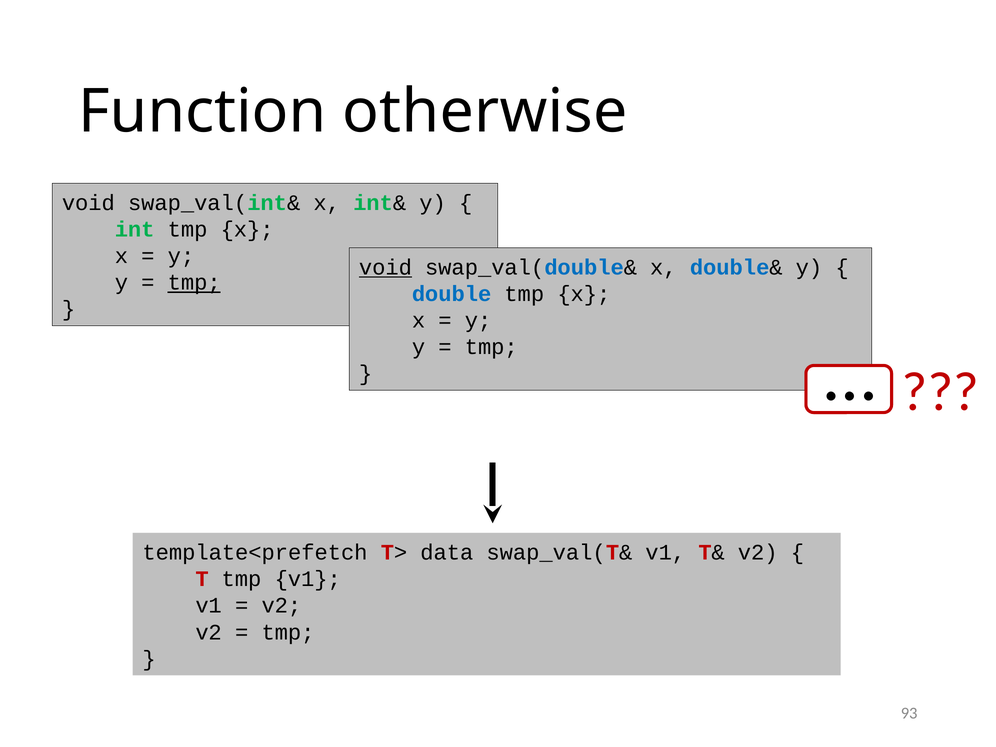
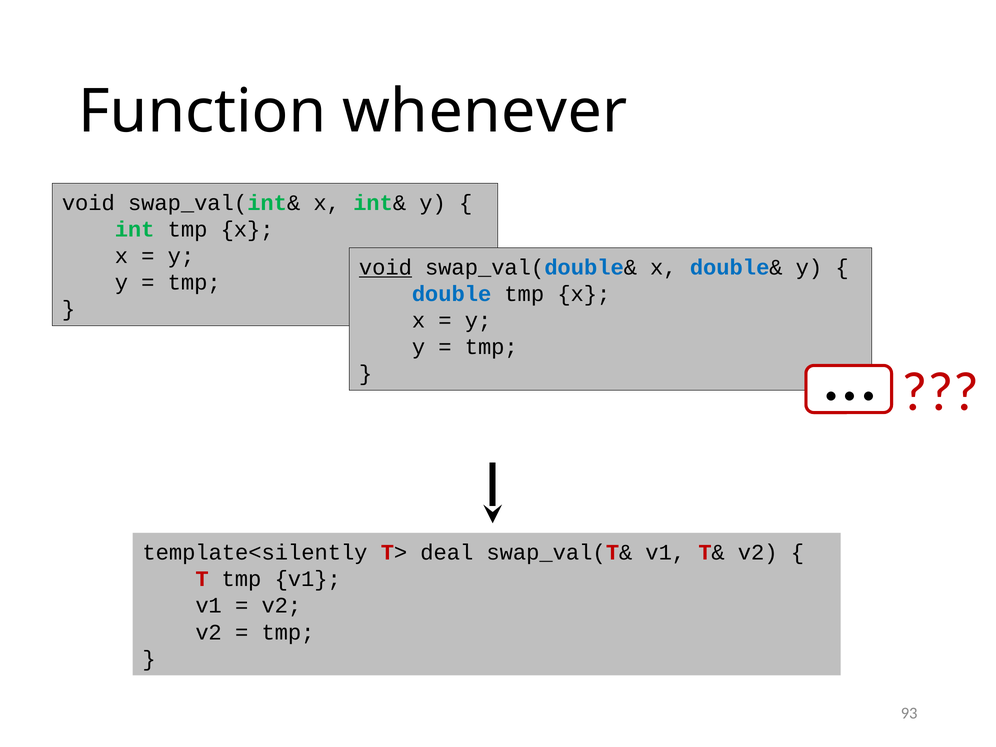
otherwise: otherwise -> whenever (485, 112)
tmp underline: present -> none (194, 283)
template<prefetch: template<prefetch -> template<silently (255, 553)
data: data -> deal (447, 553)
